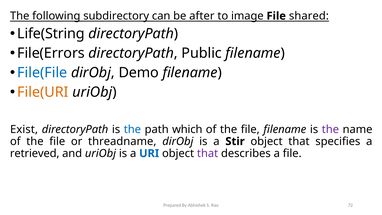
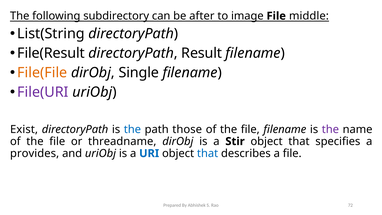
shared: shared -> middle (309, 16)
Life(String: Life(String -> List(String (51, 34)
File(Errors: File(Errors -> File(Result (51, 53)
Public: Public -> Result (202, 53)
File(File colour: blue -> orange (42, 73)
Demo: Demo -> Single (139, 73)
File(URI colour: orange -> purple (43, 92)
which: which -> those (187, 129)
retrieved: retrieved -> provides (35, 153)
that colour: purple -> blue (208, 153)
